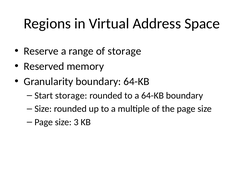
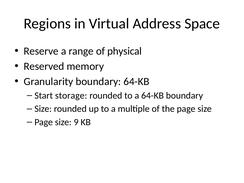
of storage: storage -> physical (125, 51)
3: 3 -> 9 (76, 122)
